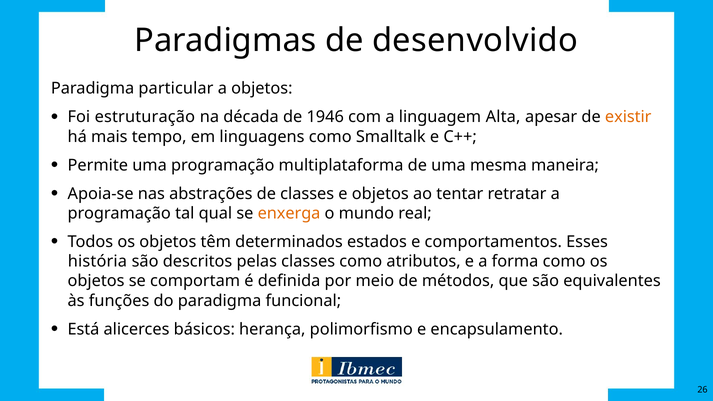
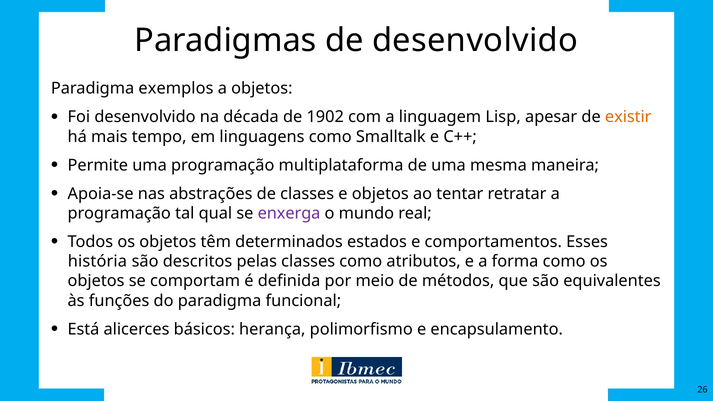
particular: particular -> exemplos (176, 89)
Foi estruturação: estruturação -> desenvolvido (145, 117)
1946: 1946 -> 1902 (325, 117)
Alta: Alta -> Lisp (503, 117)
enxerga colour: orange -> purple (289, 213)
